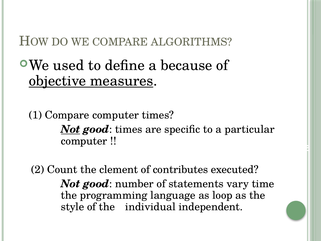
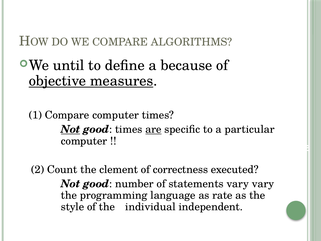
used: used -> until (69, 65)
are underline: none -> present (153, 129)
contributes: contributes -> correctness (180, 169)
vary time: time -> vary (263, 184)
loop: loop -> rate (222, 195)
